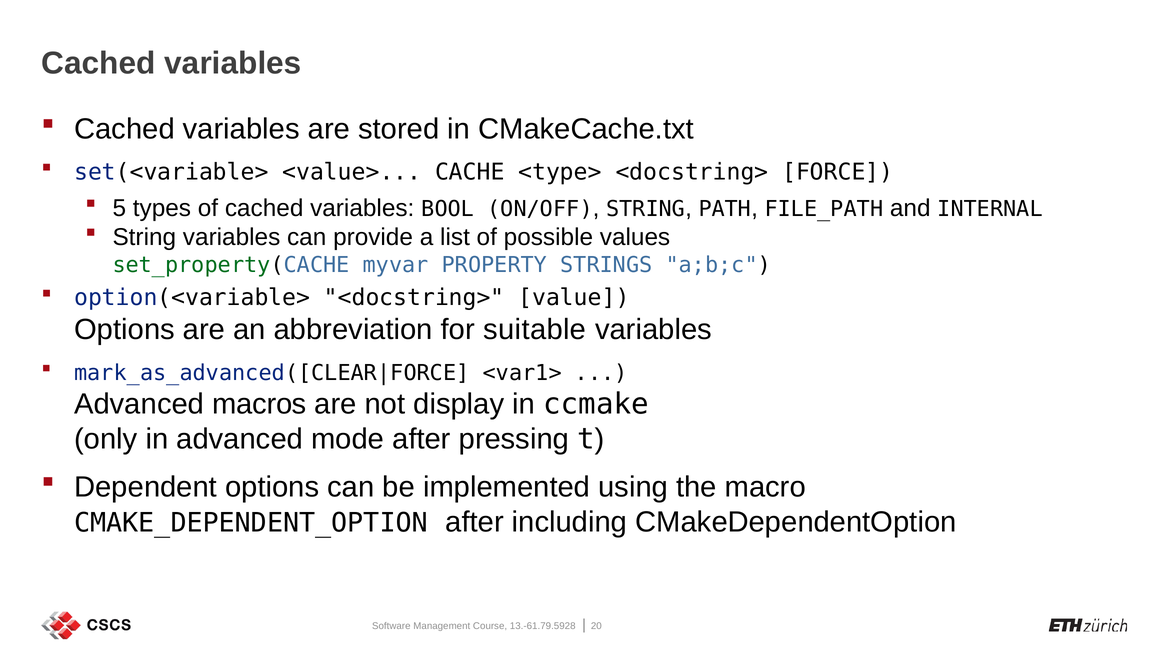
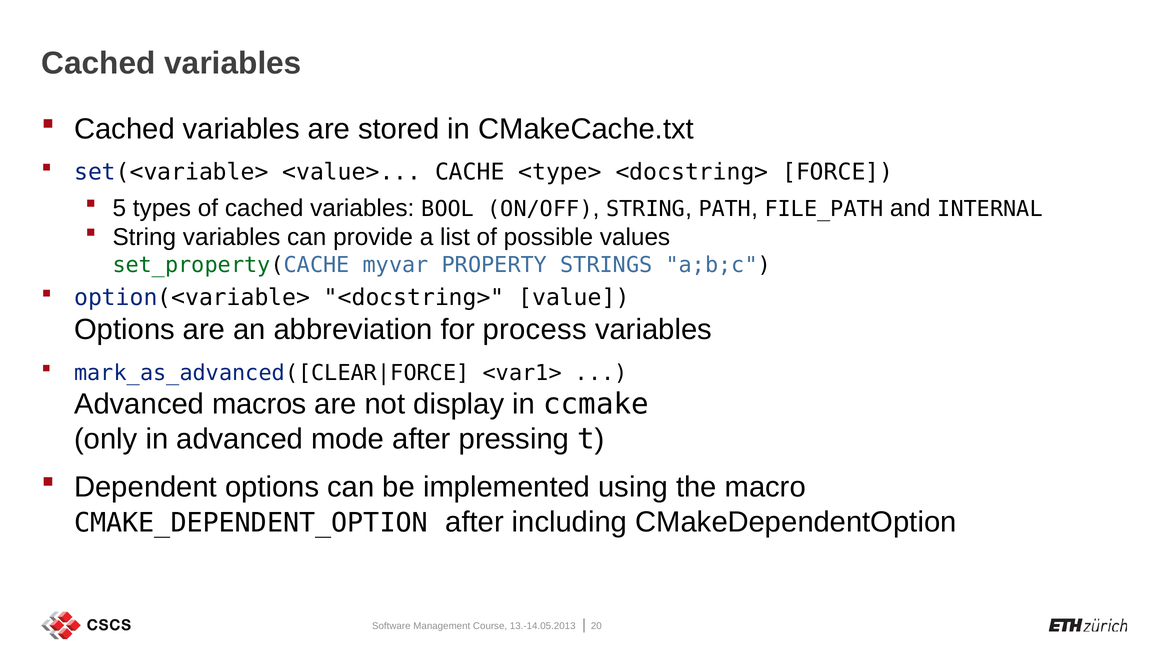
suitable: suitable -> process (535, 330)
13.-61.79.5928: 13.-61.79.5928 -> 13.-14.05.2013 (543, 626)
